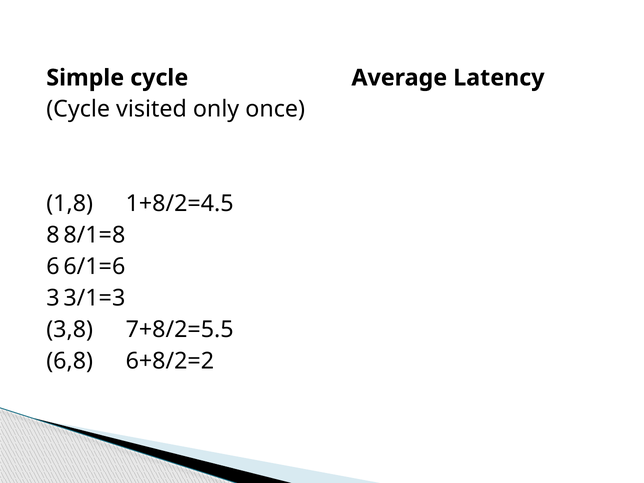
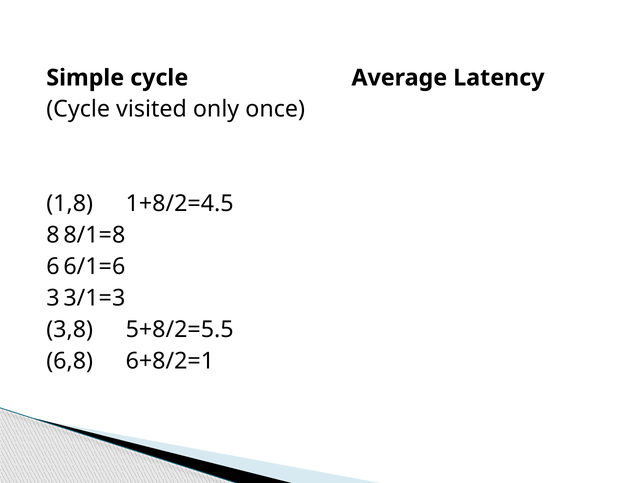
7+8/2=5.5: 7+8/2=5.5 -> 5+8/2=5.5 (180, 329)
6+8/2=2: 6+8/2=2 -> 6+8/2=1 (170, 361)
